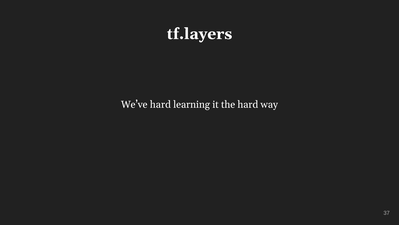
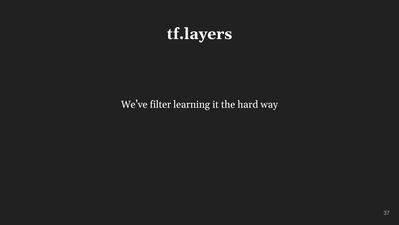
We’ve hard: hard -> filter (160, 104)
